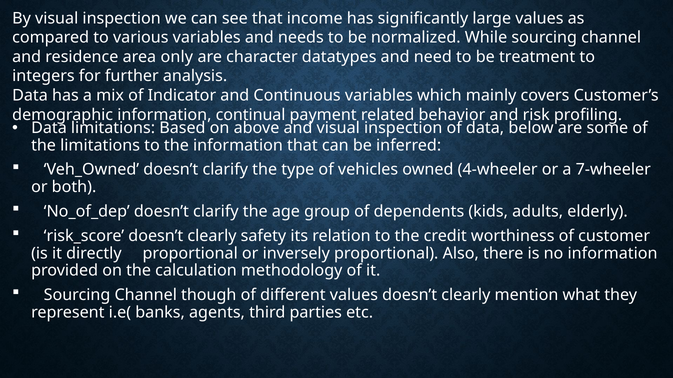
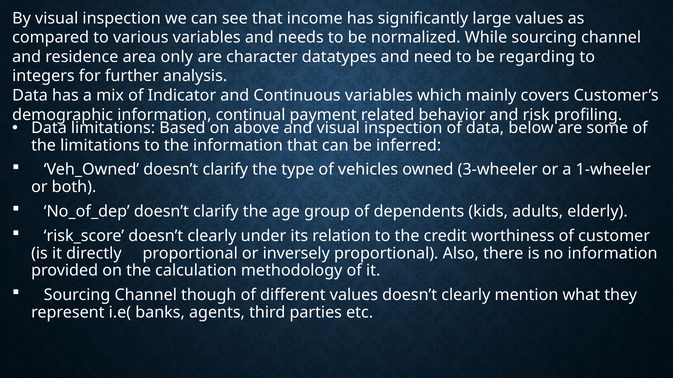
treatment: treatment -> regarding (537, 57)
4-wheeler: 4-wheeler -> 3-wheeler (498, 170)
7-wheeler: 7-wheeler -> 1-wheeler (613, 170)
safety: safety -> under (263, 236)
